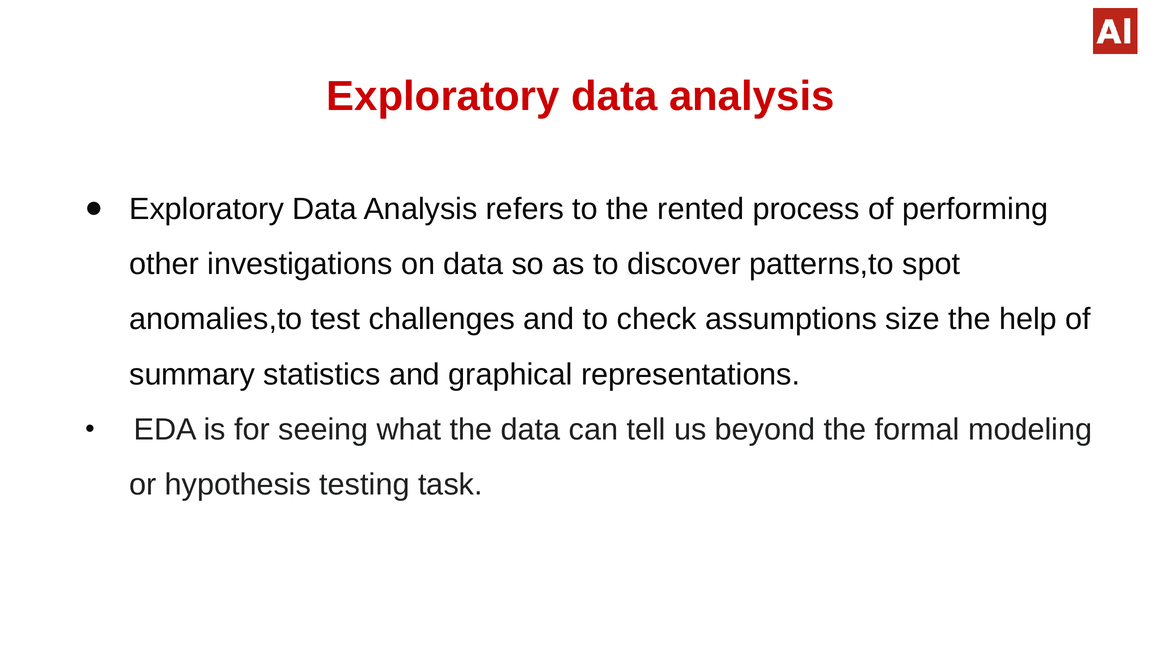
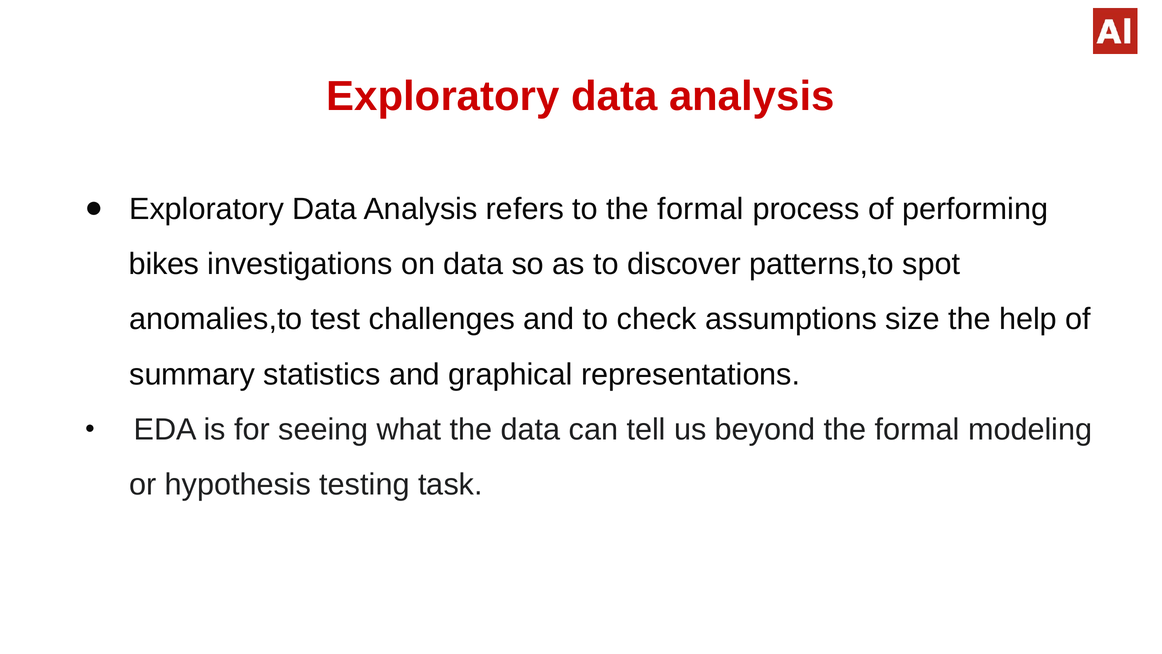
to the rented: rented -> formal (701, 209)
other: other -> bikes (164, 264)
